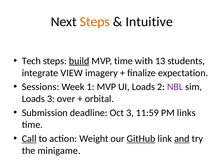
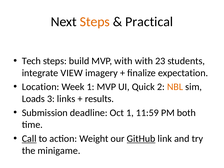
Intuitive: Intuitive -> Practical (149, 22)
build underline: present -> none (79, 61)
MVP time: time -> with (123, 61)
13: 13 -> 23 (160, 61)
Sessions: Sessions -> Location (41, 87)
UI Loads: Loads -> Quick (143, 87)
NBL colour: purple -> orange (175, 87)
over: over -> links (66, 99)
orbital: orbital -> results (99, 99)
Oct 3: 3 -> 1 (130, 113)
links: links -> both (186, 113)
and underline: present -> none (182, 139)
